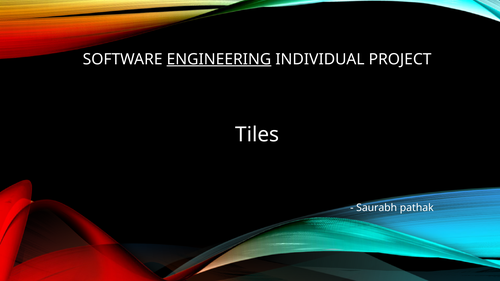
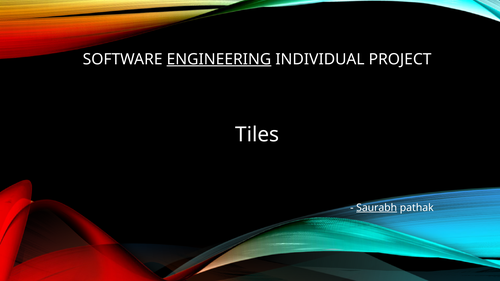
Saurabh underline: none -> present (377, 208)
